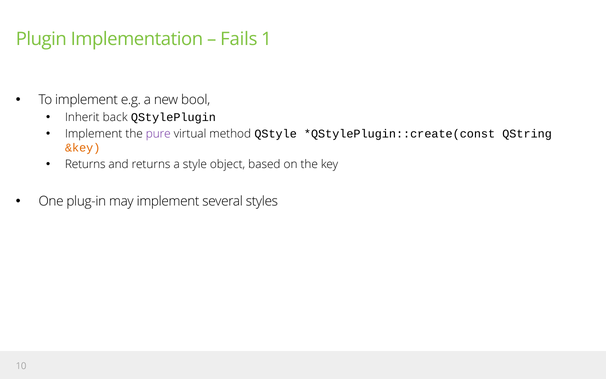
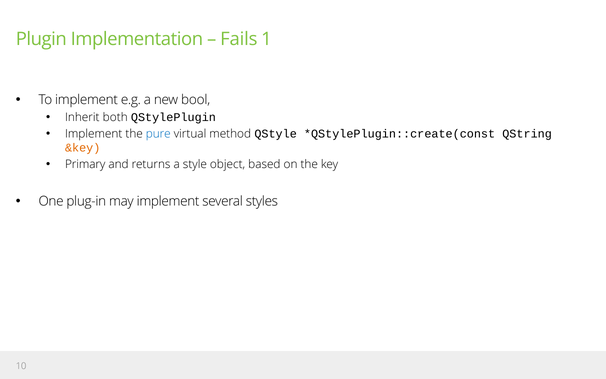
back: back -> both (115, 117)
pure colour: purple -> blue (158, 134)
Returns: Returns -> Primary (85, 164)
